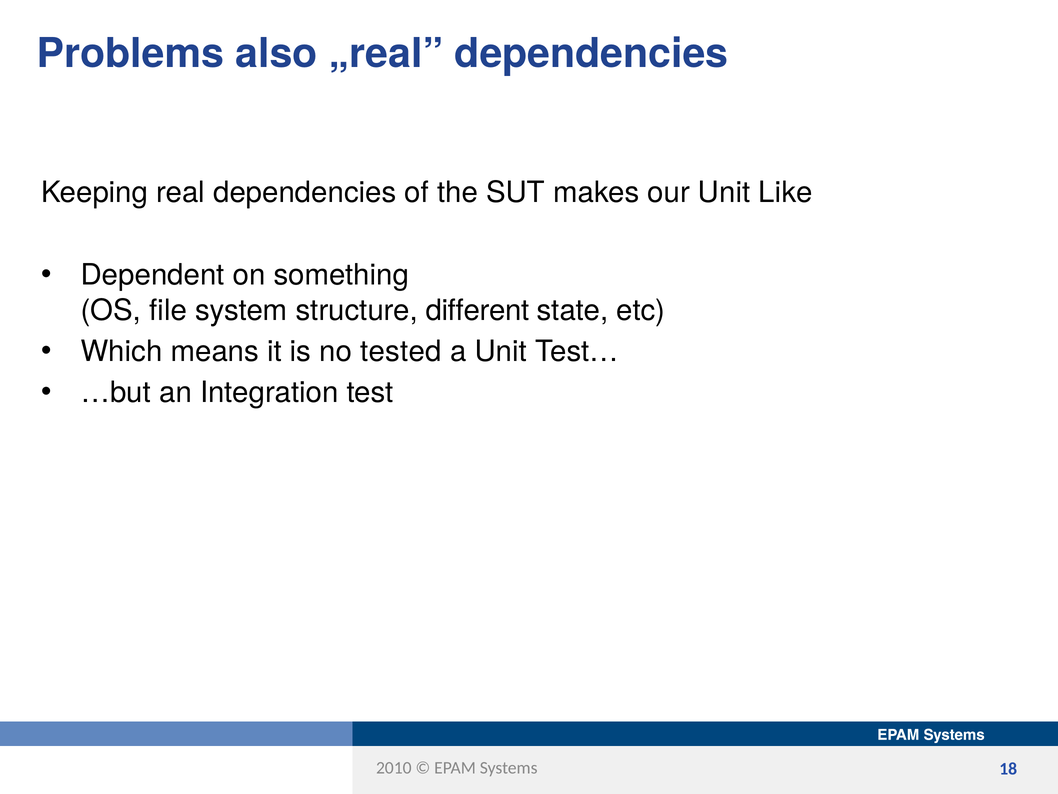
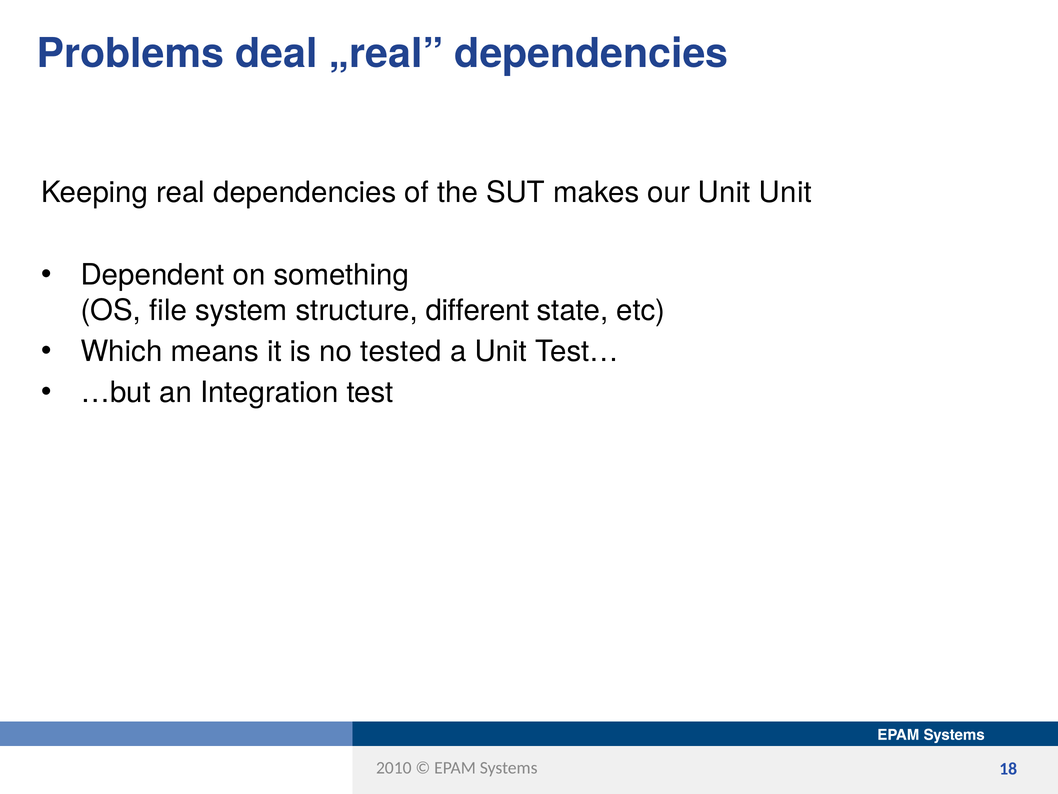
also: also -> deal (276, 54)
Unit Like: Like -> Unit (785, 193)
